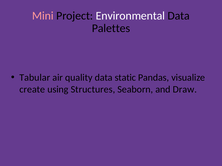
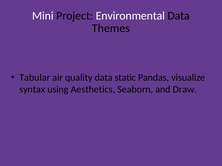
Mini colour: pink -> white (43, 16)
Palettes: Palettes -> Themes (111, 28)
create: create -> syntax (32, 90)
Structures: Structures -> Aesthetics (93, 90)
